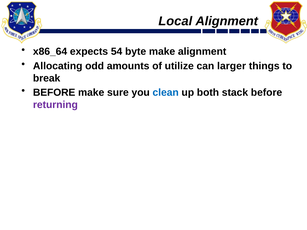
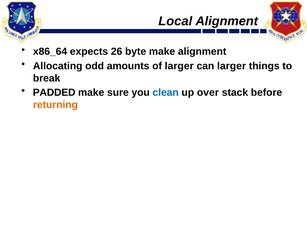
54: 54 -> 26 (117, 52)
of utilize: utilize -> larger (179, 66)
BEFORE: BEFORE -> PADDED (54, 93)
both: both -> over (208, 93)
returning colour: purple -> orange (55, 105)
